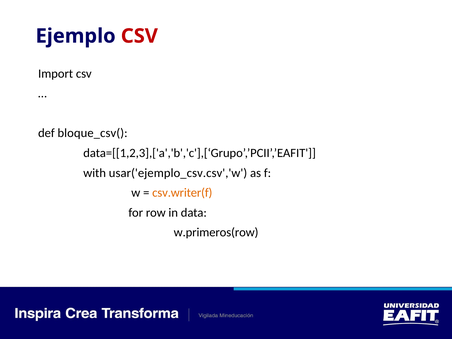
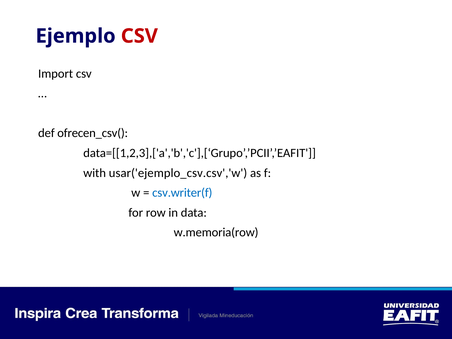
bloque_csv(: bloque_csv( -> ofrecen_csv( (93, 133)
csv.writer(f colour: orange -> blue (182, 193)
w.primeros(row: w.primeros(row -> w.memoria(row (216, 232)
